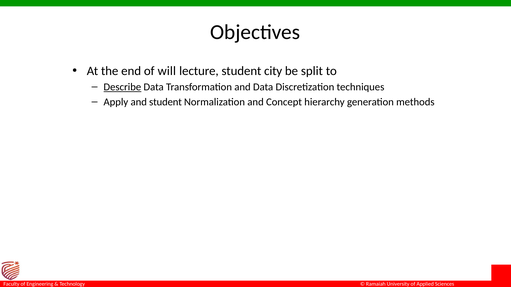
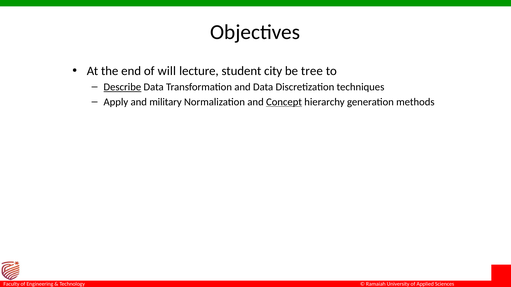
split: split -> tree (312, 71)
and student: student -> military (166, 102)
Concept underline: none -> present (284, 102)
